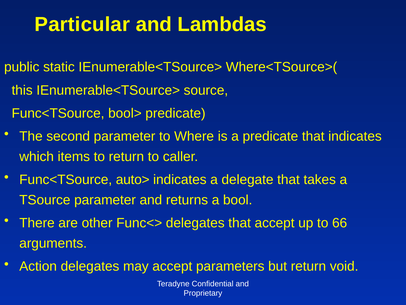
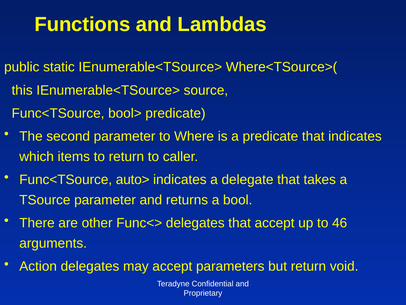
Particular: Particular -> Functions (82, 24)
66: 66 -> 46 (340, 223)
